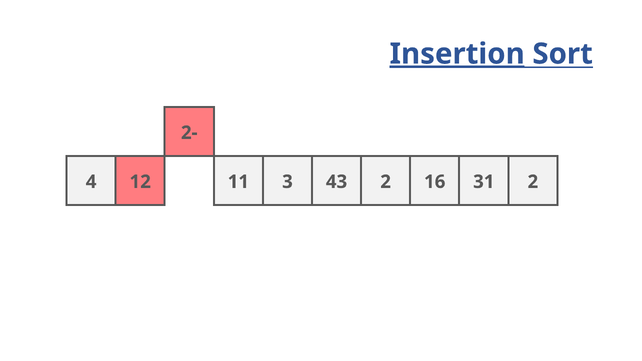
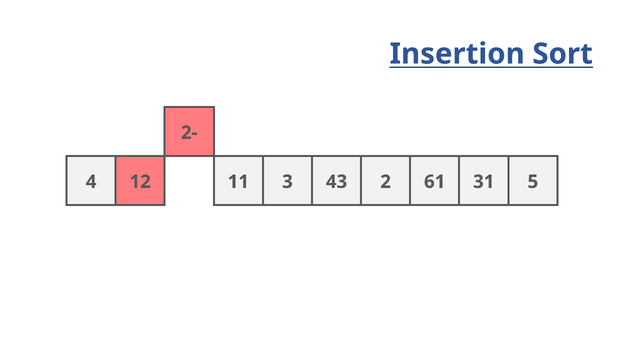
Insertion underline: present -> none (457, 54)
16: 16 -> 61 (435, 182)
31 2: 2 -> 5 (533, 182)
